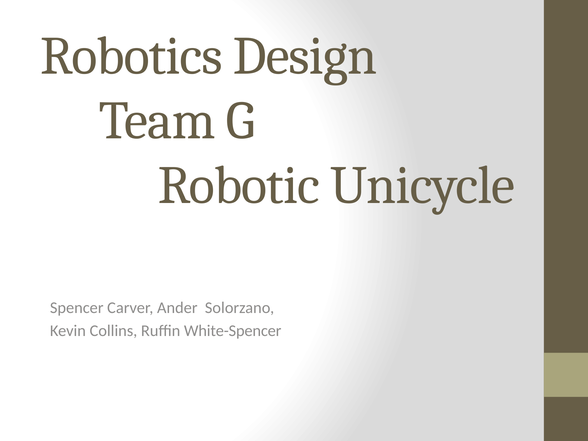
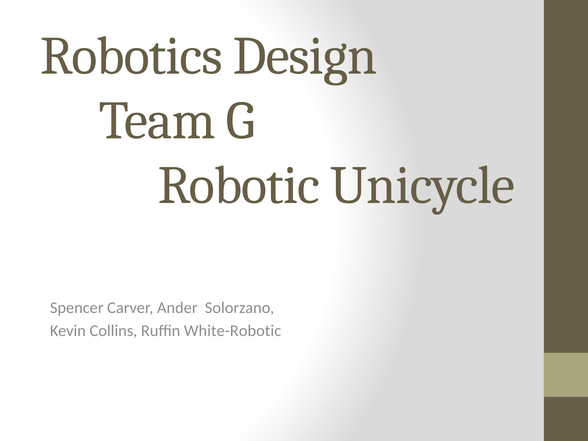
White-Spencer: White-Spencer -> White-Robotic (233, 331)
